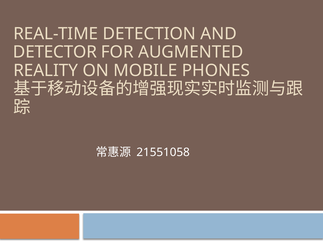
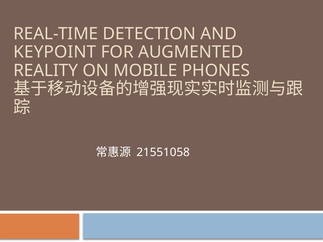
DETECTOR: DETECTOR -> KEYPOINT (55, 52)
